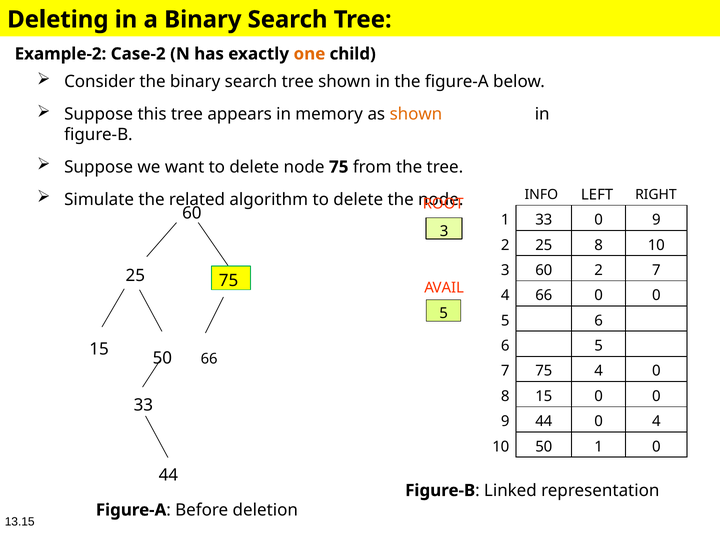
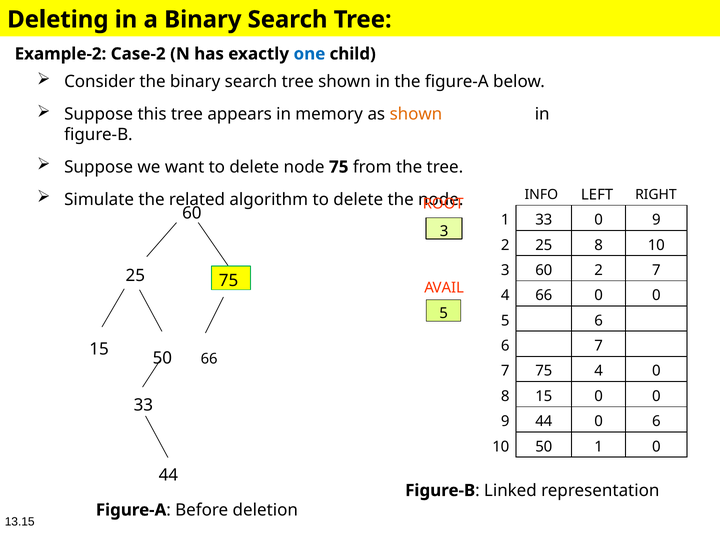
one colour: orange -> blue (309, 54)
6 5: 5 -> 7 (599, 346)
0 4: 4 -> 6 (656, 421)
